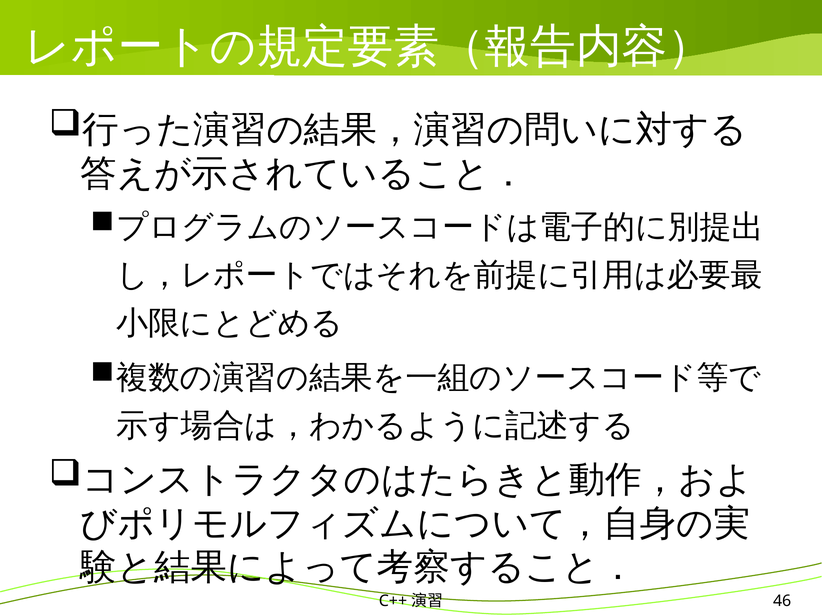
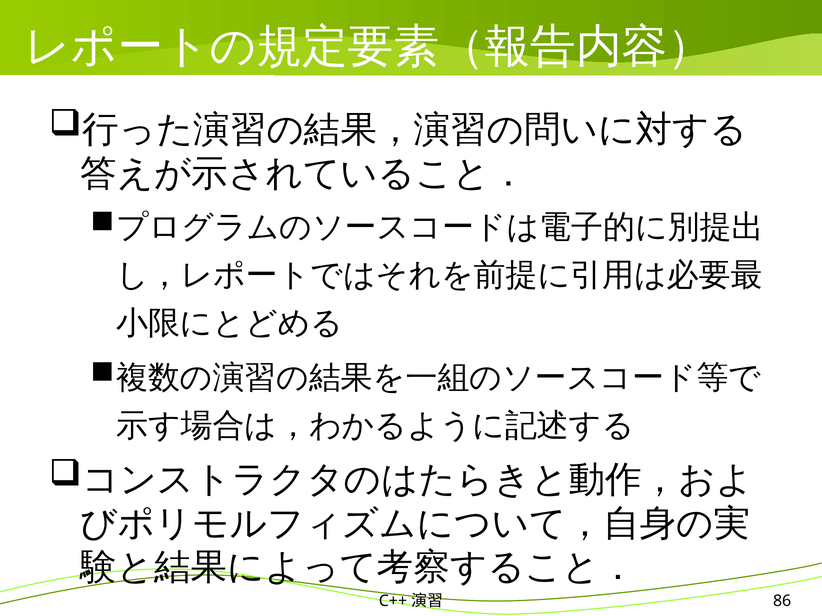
46: 46 -> 86 (782, 601)
